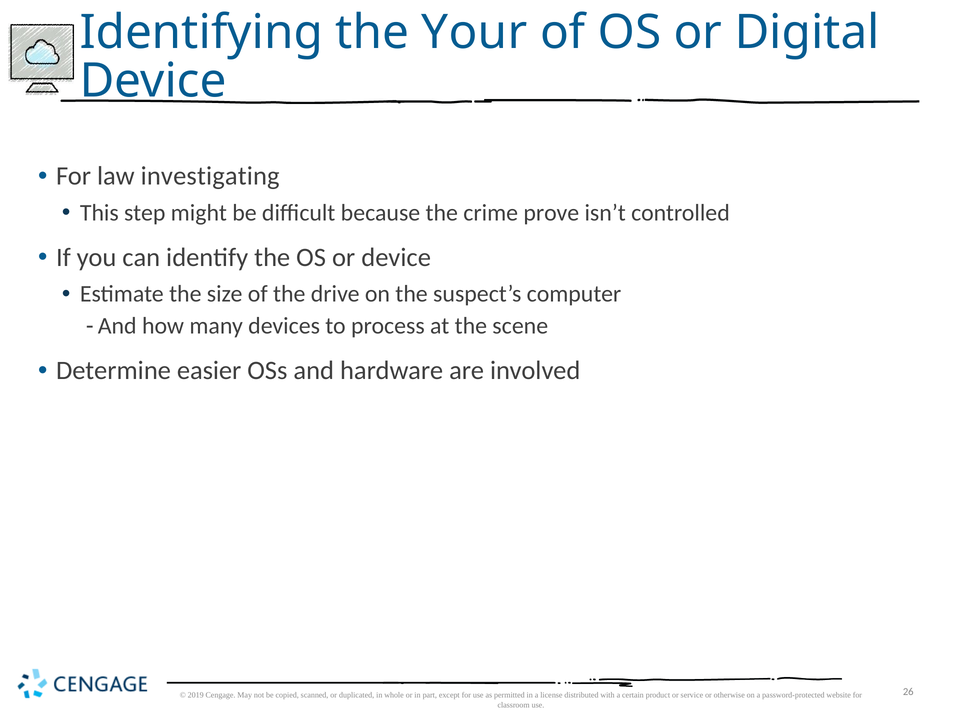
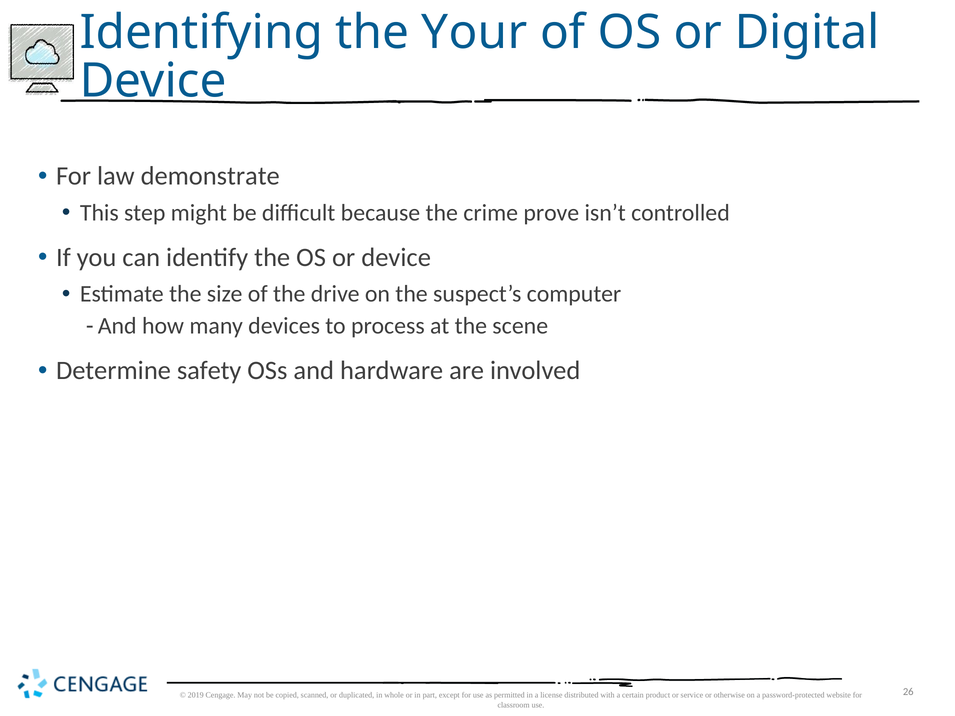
investigating: investigating -> demonstrate (210, 176)
easier: easier -> safety (209, 371)
